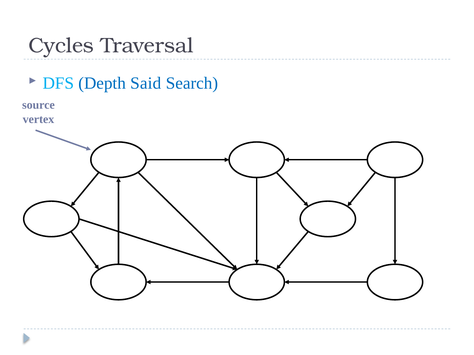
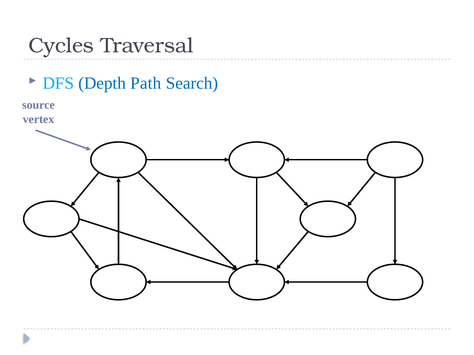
Said: Said -> Path (146, 83)
